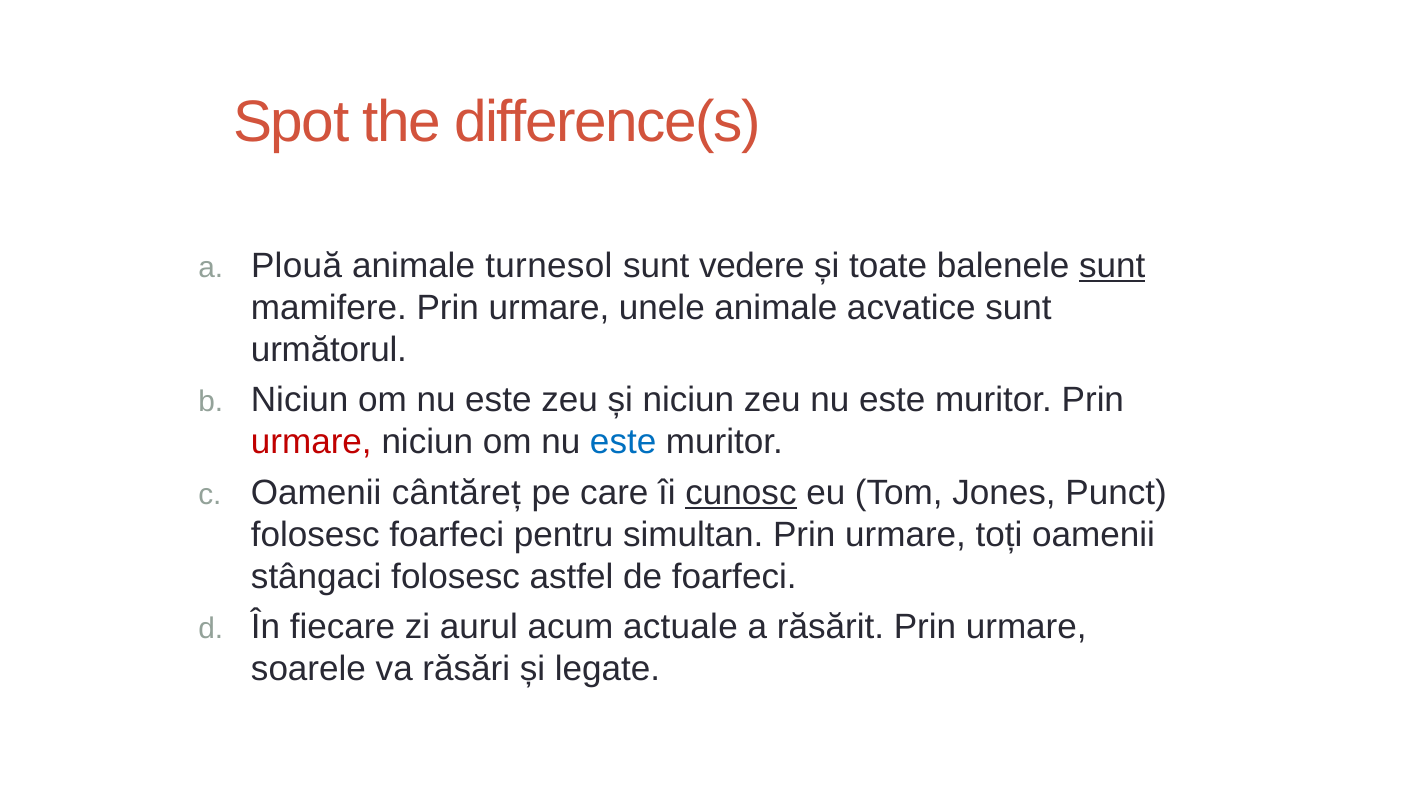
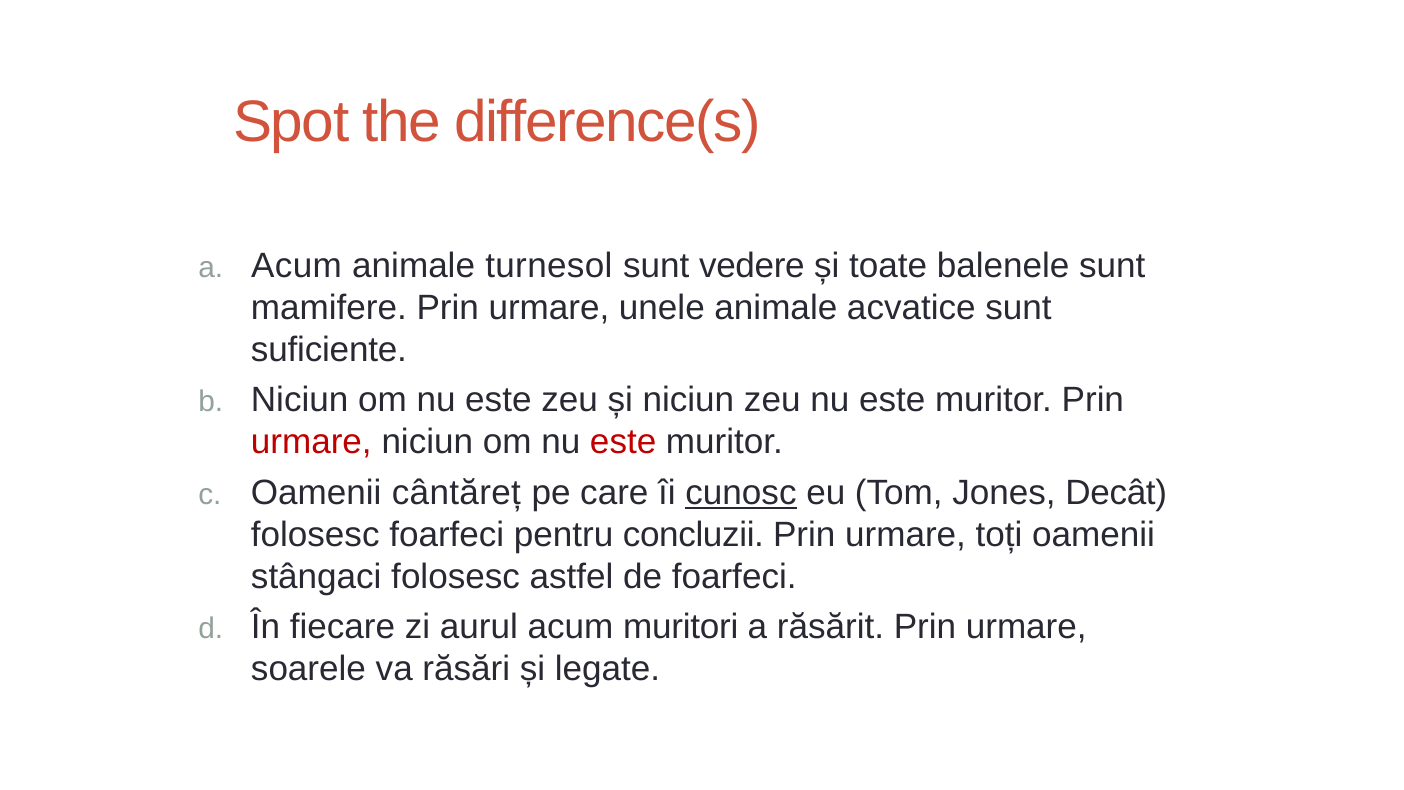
a Plouă: Plouă -> Acum (297, 266)
sunt underline: present -> none (1112, 266)
următorul: următorul -> suficiente (329, 350)
este colour: blue -> red (623, 442)
Punct: Punct -> Decât (1116, 492)
simultan: simultan -> concluzii (693, 535)
actuale: actuale -> muritori (681, 627)
